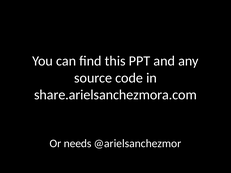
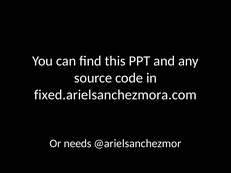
share.arielsanchezmora.com: share.arielsanchezmora.com -> fixed.arielsanchezmora.com (115, 95)
